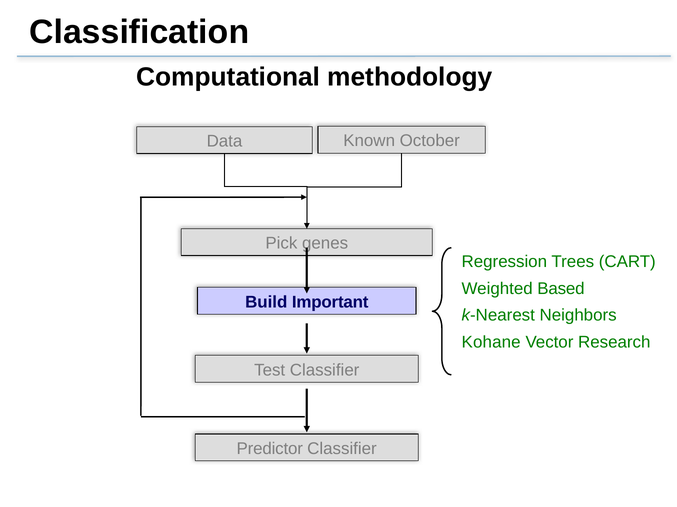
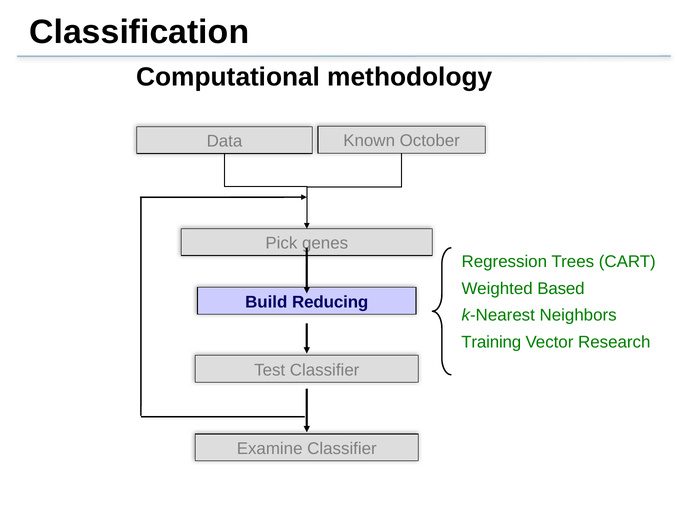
Important: Important -> Reducing (330, 302)
Kohane: Kohane -> Training (491, 343)
Predictor: Predictor -> Examine (270, 449)
